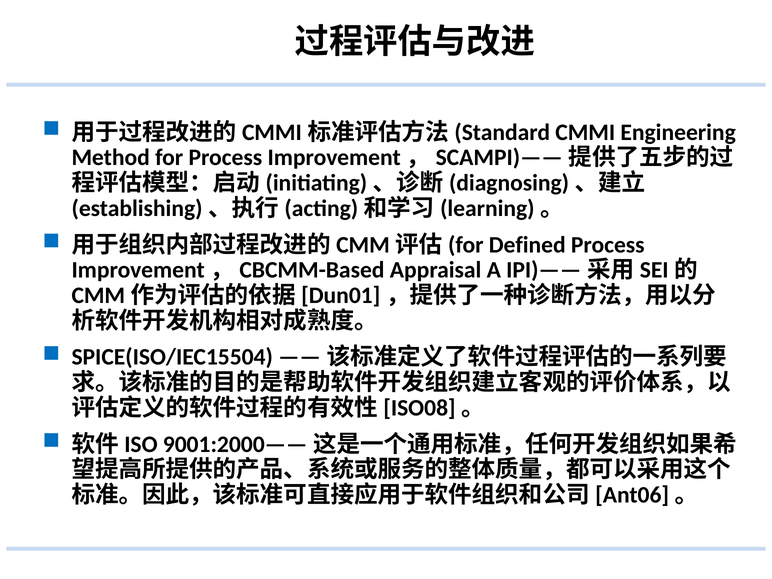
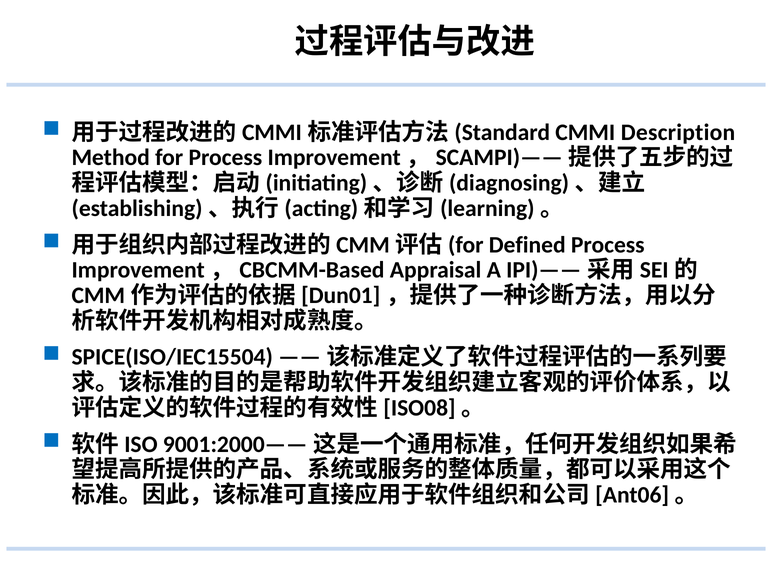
Engineering: Engineering -> Description (678, 132)
